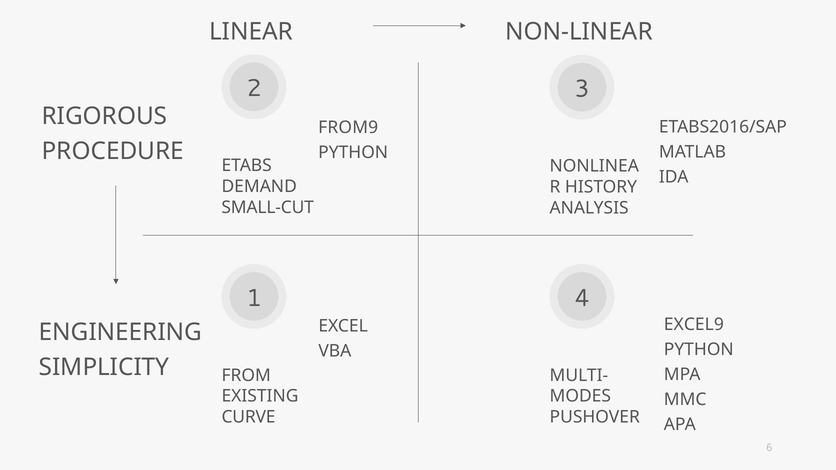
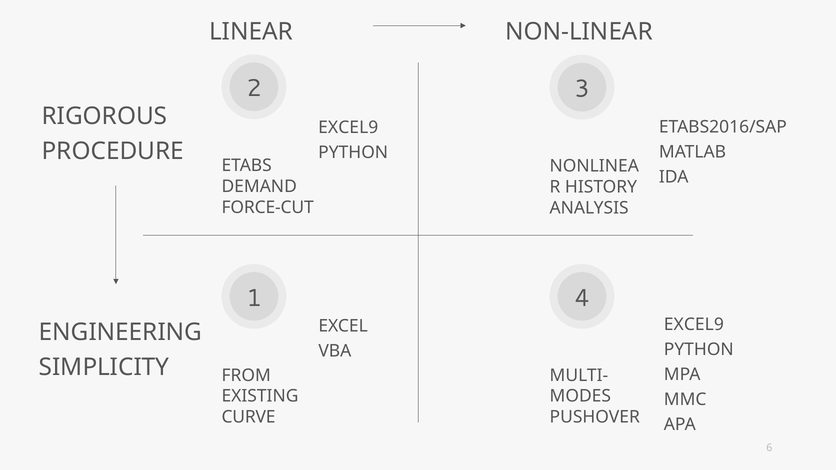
FROM9: FROM9 -> EXCEL9 (348, 127)
SMALL-CUT: SMALL-CUT -> FORCE-CUT (268, 208)
